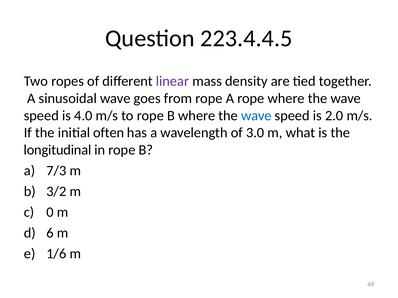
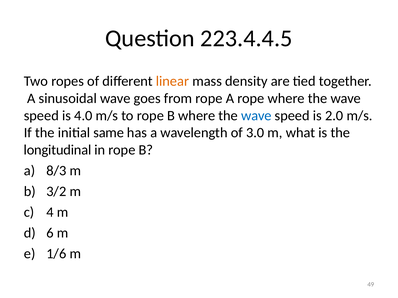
linear colour: purple -> orange (172, 81)
often: often -> same (109, 133)
7/3: 7/3 -> 8/3 (56, 171)
0: 0 -> 4 (50, 213)
